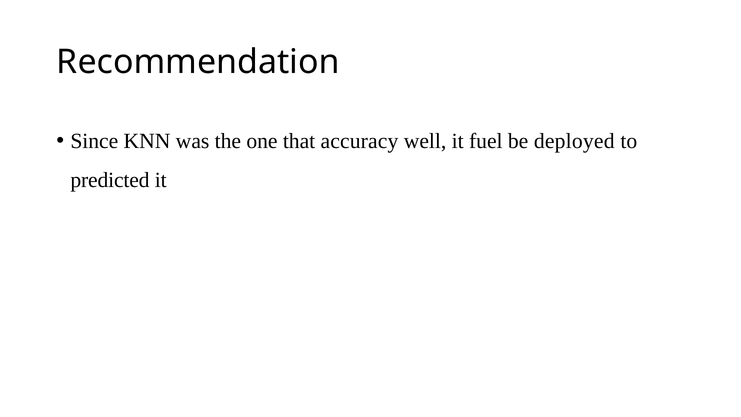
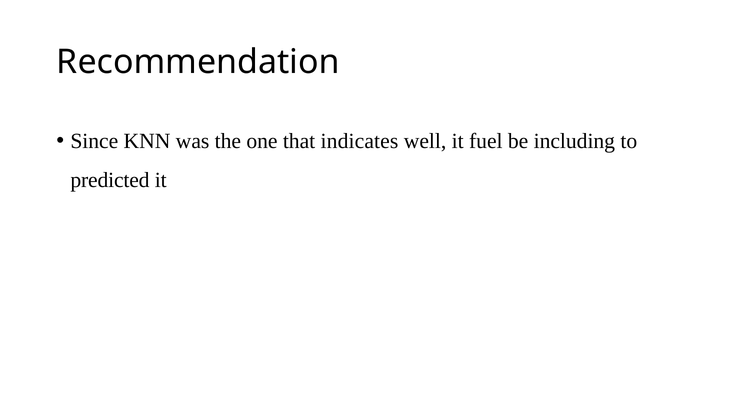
accuracy: accuracy -> indicates (359, 141)
deployed: deployed -> including (574, 141)
